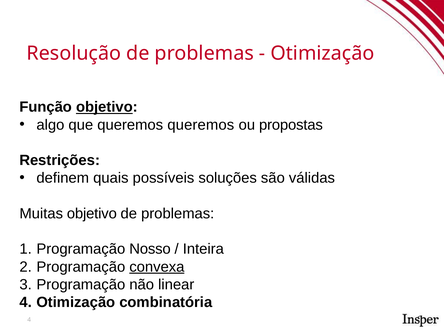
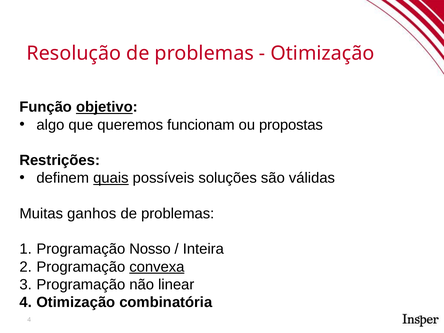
queremos queremos: queremos -> funcionam (201, 125)
quais underline: none -> present (111, 178)
Muitas objetivo: objetivo -> ganhos (92, 214)
